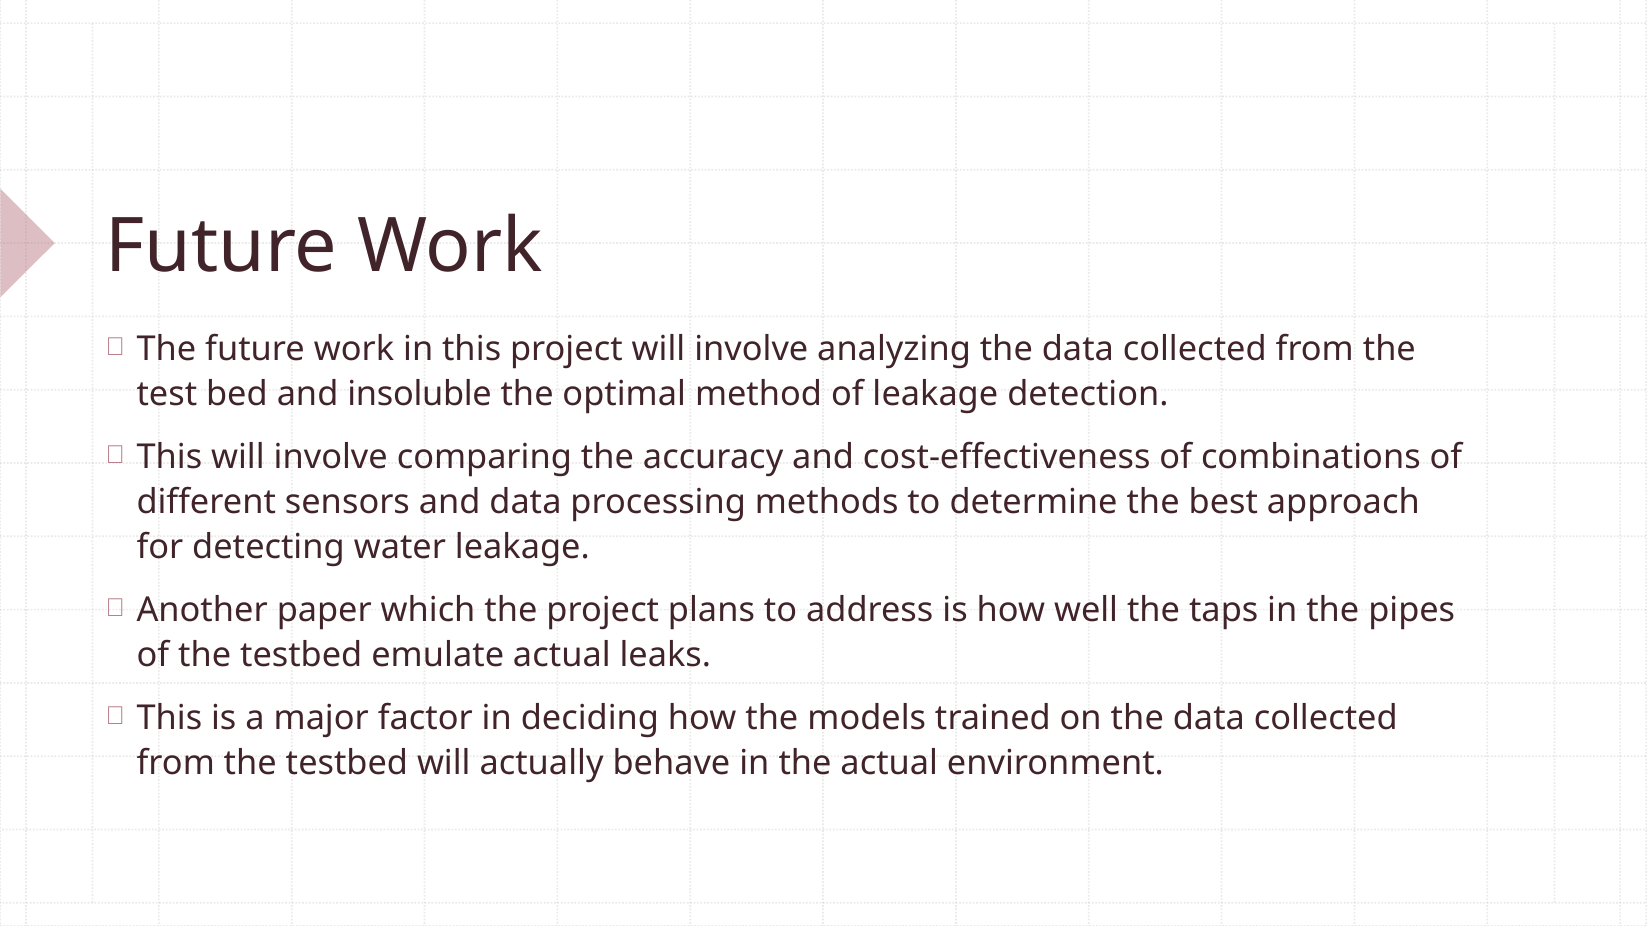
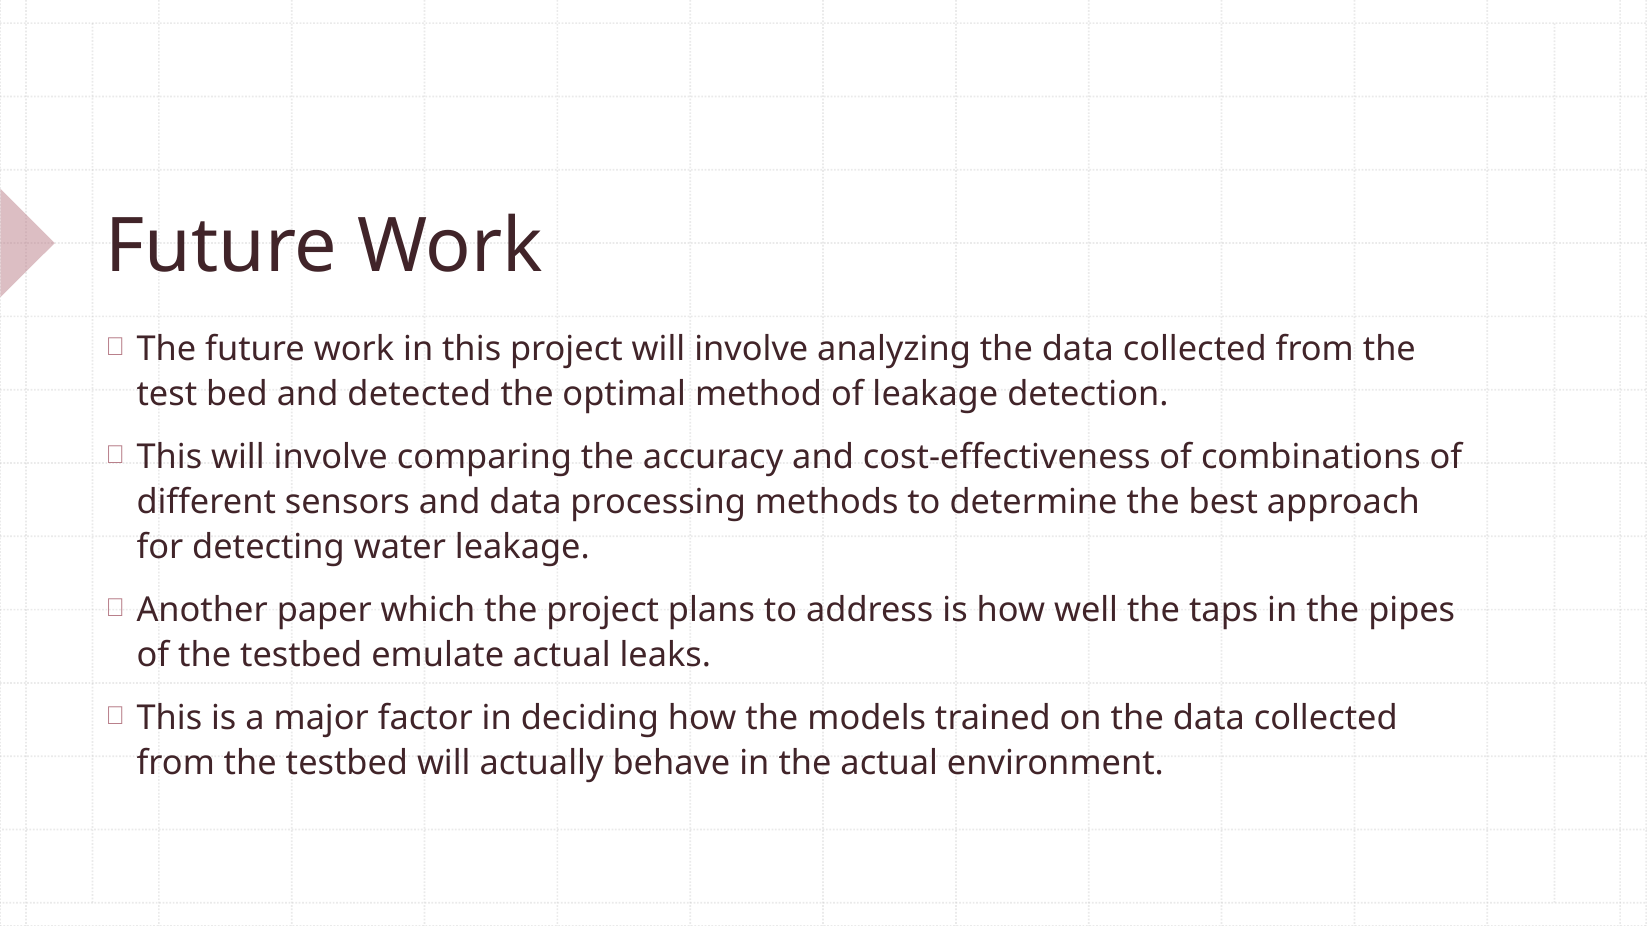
insoluble: insoluble -> detected (419, 395)
